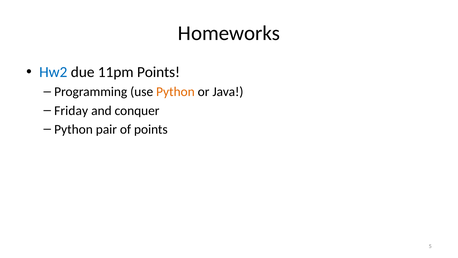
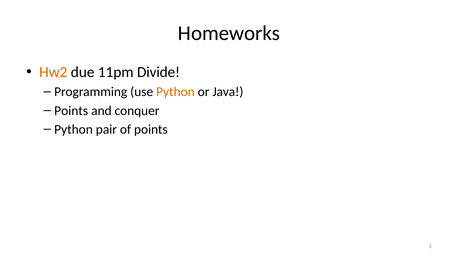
Hw2 colour: blue -> orange (53, 72)
11pm Points: Points -> Divide (159, 72)
Friday: Friday -> Points (71, 110)
